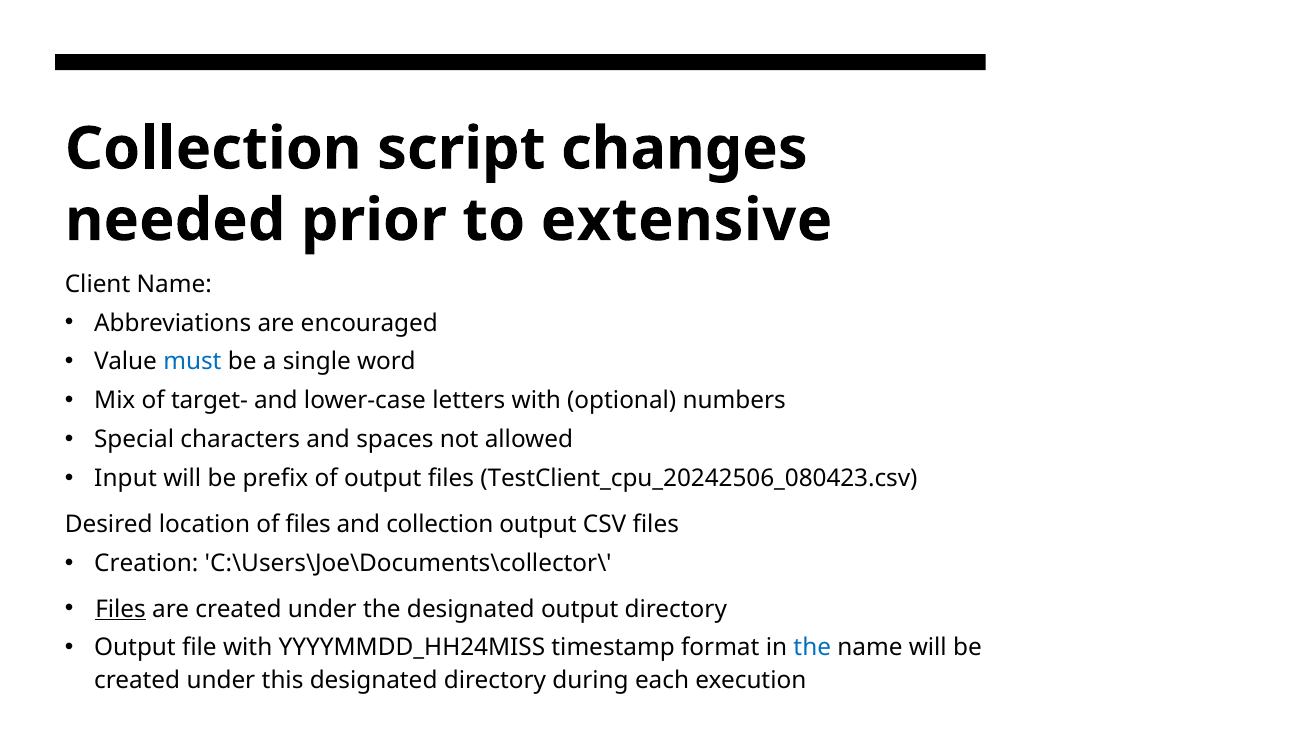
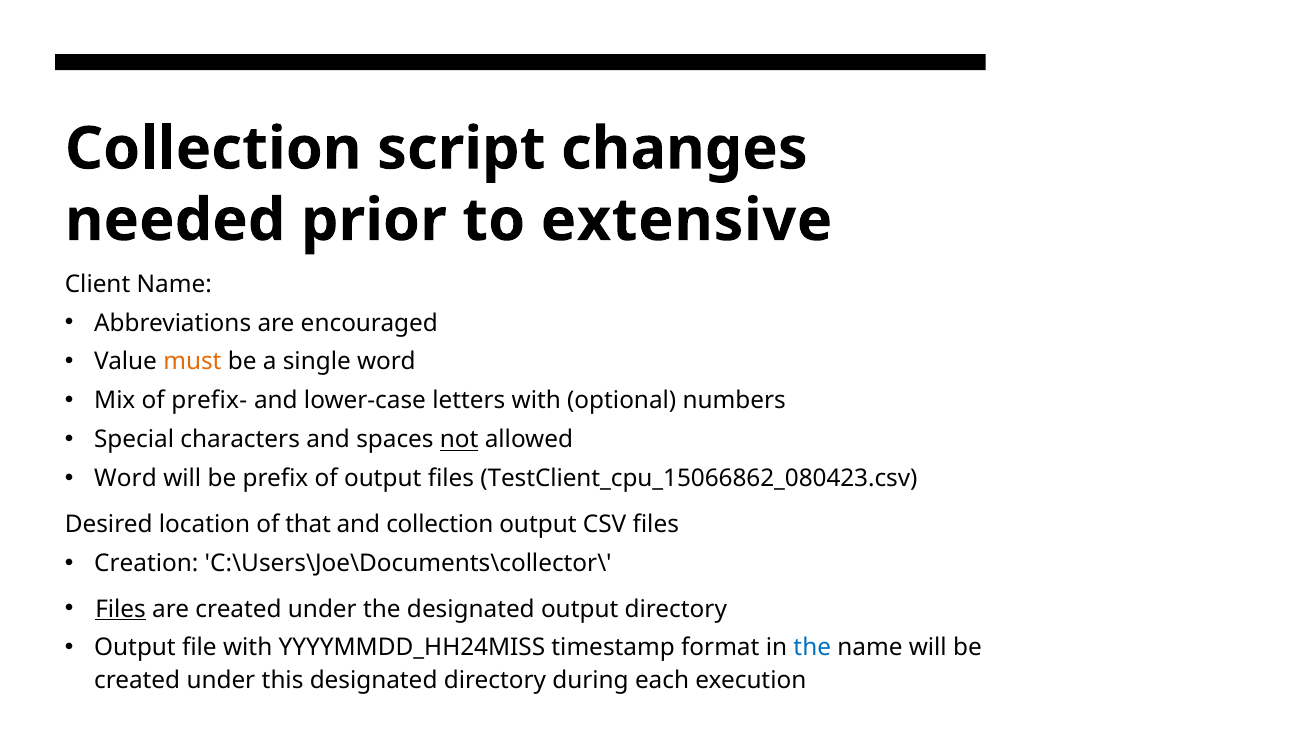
must colour: blue -> orange (192, 362)
target-: target- -> prefix- (209, 401)
not underline: none -> present (459, 440)
Input: Input -> Word (126, 478)
TestClient_cpu_20242506_080423.csv: TestClient_cpu_20242506_080423.csv -> TestClient_cpu_15066862_080423.csv (699, 478)
of files: files -> that (308, 524)
